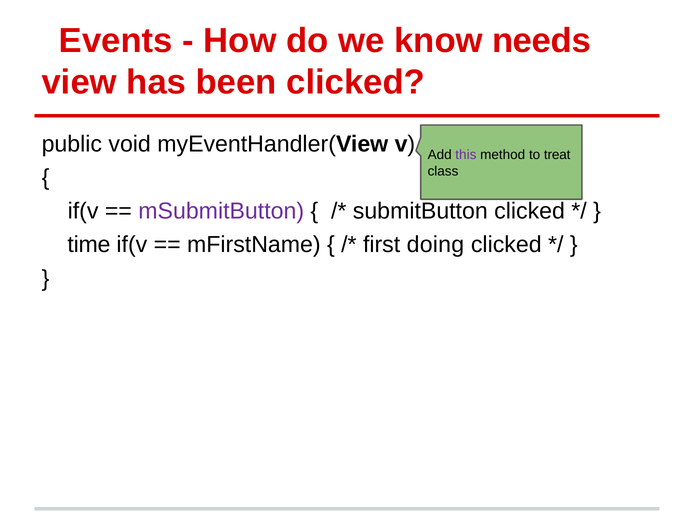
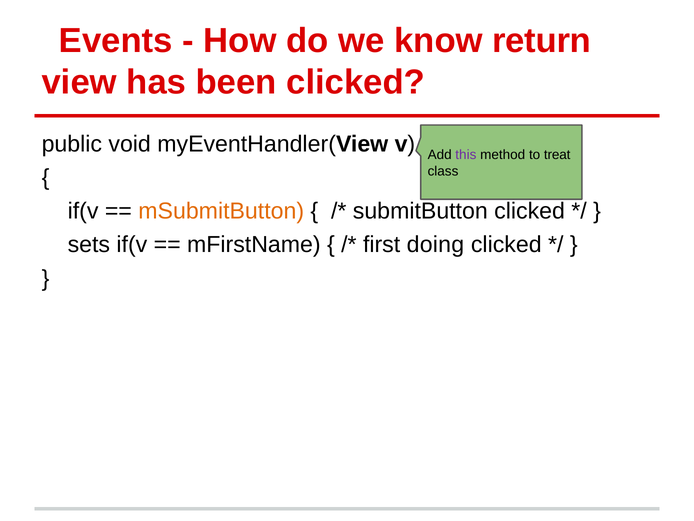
needs: needs -> return (542, 41)
mSubmitButton colour: purple -> orange (221, 211)
time: time -> sets (89, 245)
